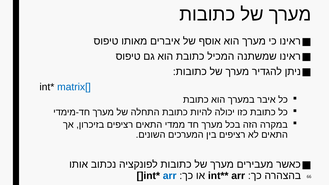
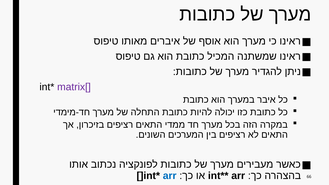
matrix[ colour: blue -> purple (74, 87)
